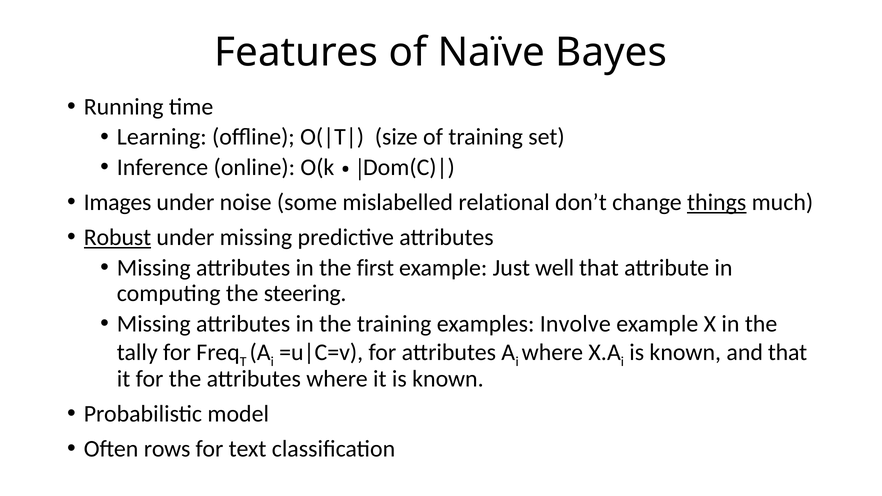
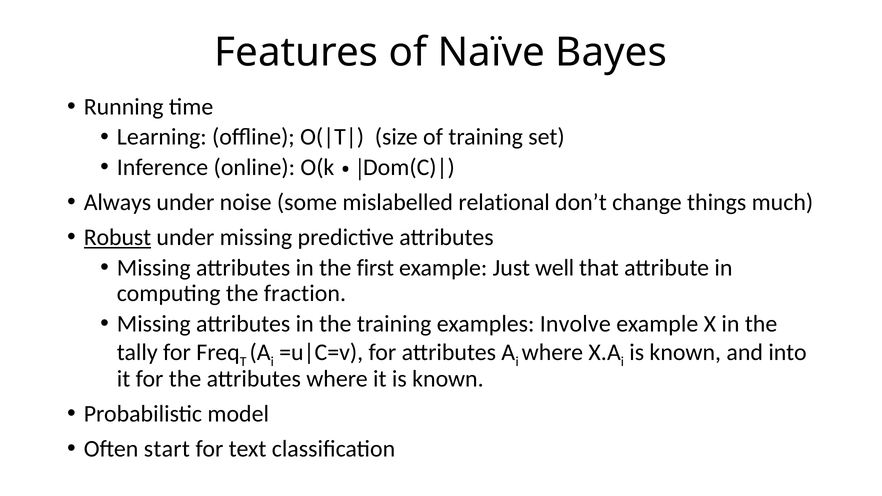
Images: Images -> Always (117, 202)
things underline: present -> none (717, 202)
steering: steering -> fraction (305, 294)
and that: that -> into (788, 353)
rows: rows -> start (167, 449)
